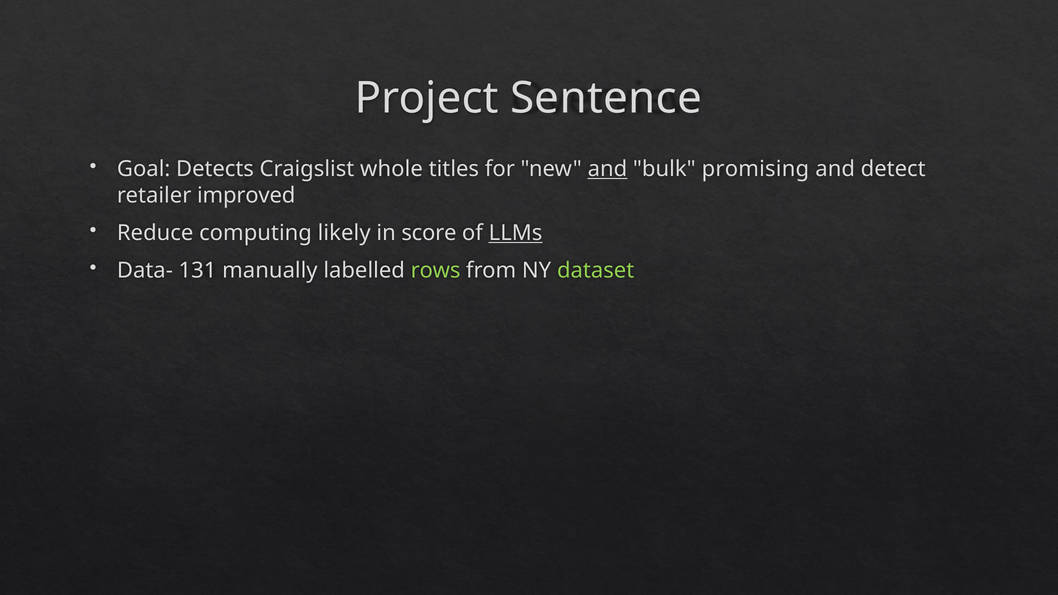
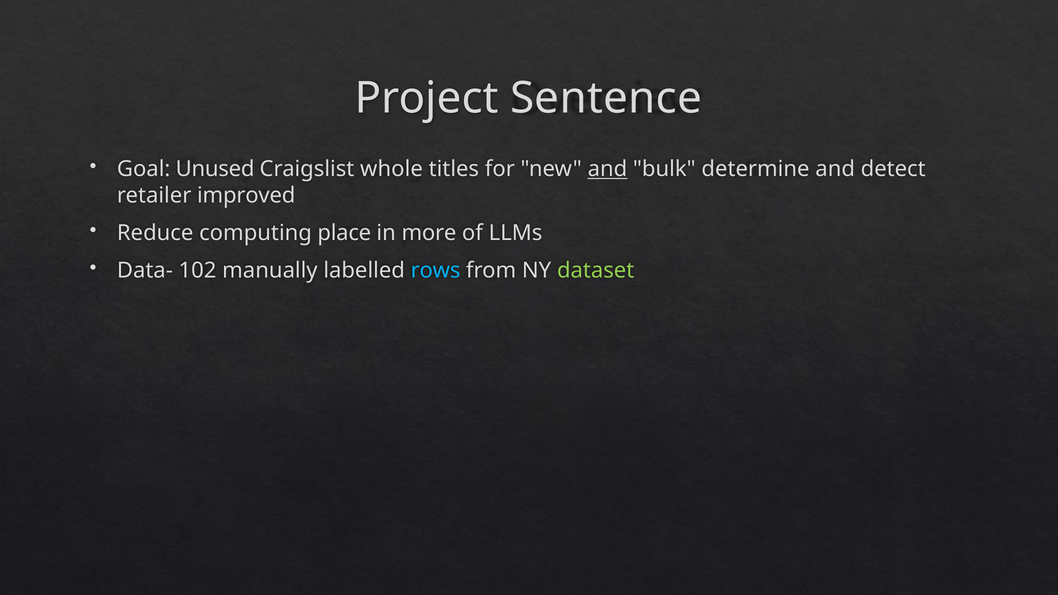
Detects: Detects -> Unused (215, 169)
promising: promising -> determine (756, 169)
likely: likely -> place (344, 233)
score: score -> more (429, 233)
LLMs underline: present -> none (516, 233)
131: 131 -> 102 (198, 271)
rows colour: light green -> light blue (436, 271)
